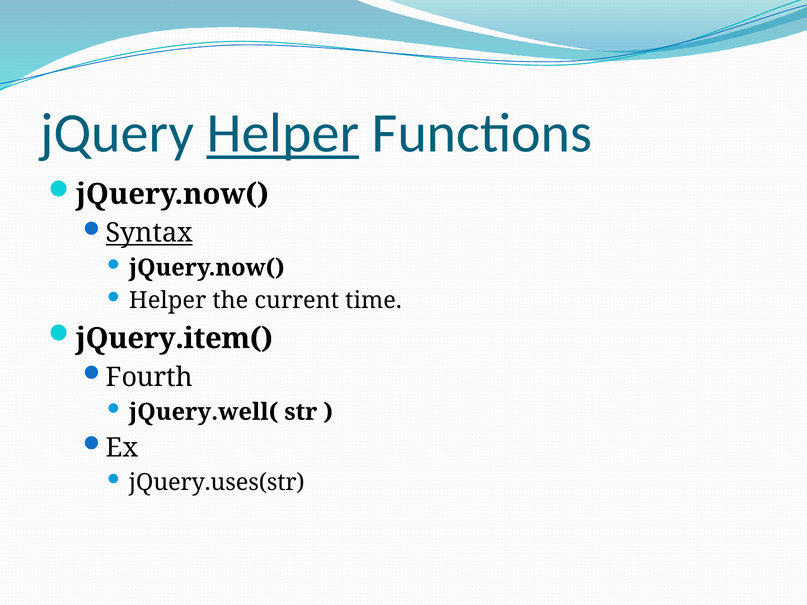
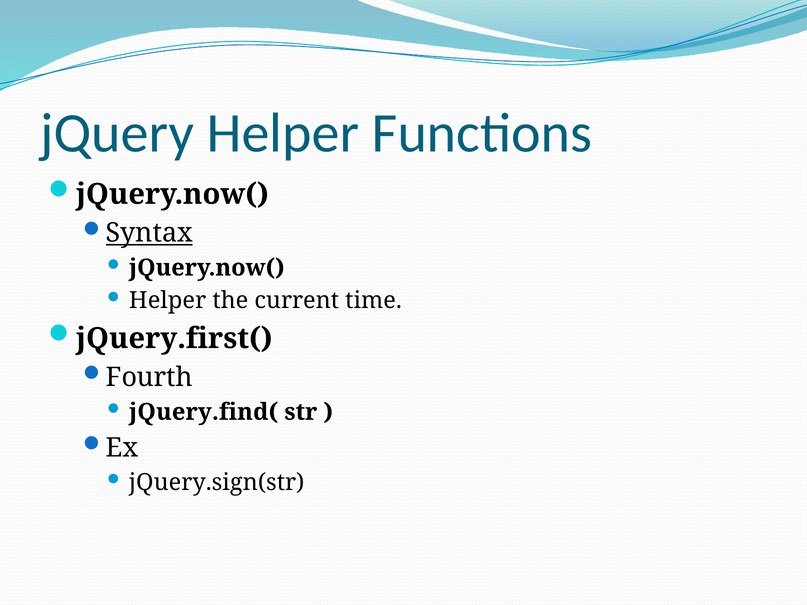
Helper underline: present -> none (283, 133)
jQuery.item(: jQuery.item( -> jQuery.first( (174, 339)
jQuery.well(: jQuery.well( -> jQuery.find( (204, 412)
jQuery.uses(str: jQuery.uses(str -> jQuery.sign(str (217, 483)
